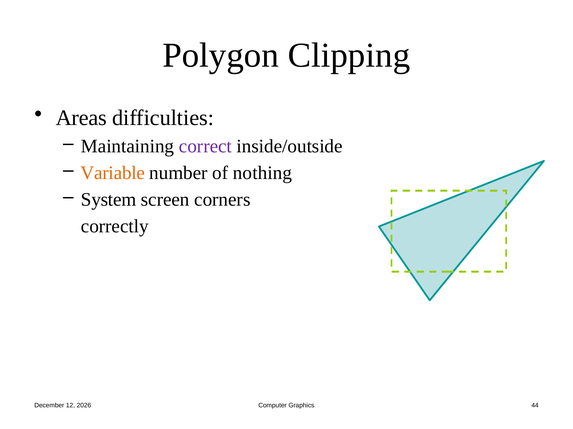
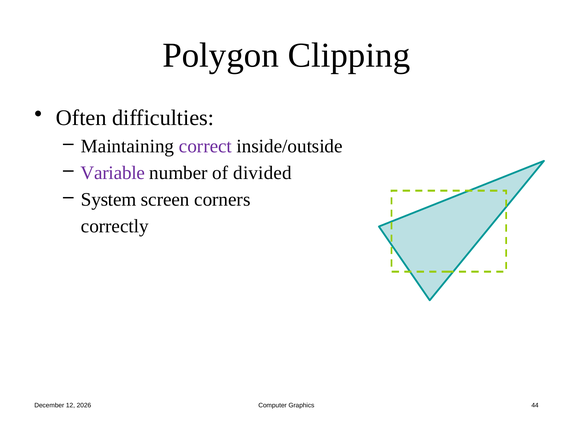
Areas: Areas -> Often (81, 118)
Variable colour: orange -> purple (113, 173)
nothing: nothing -> divided (263, 173)
